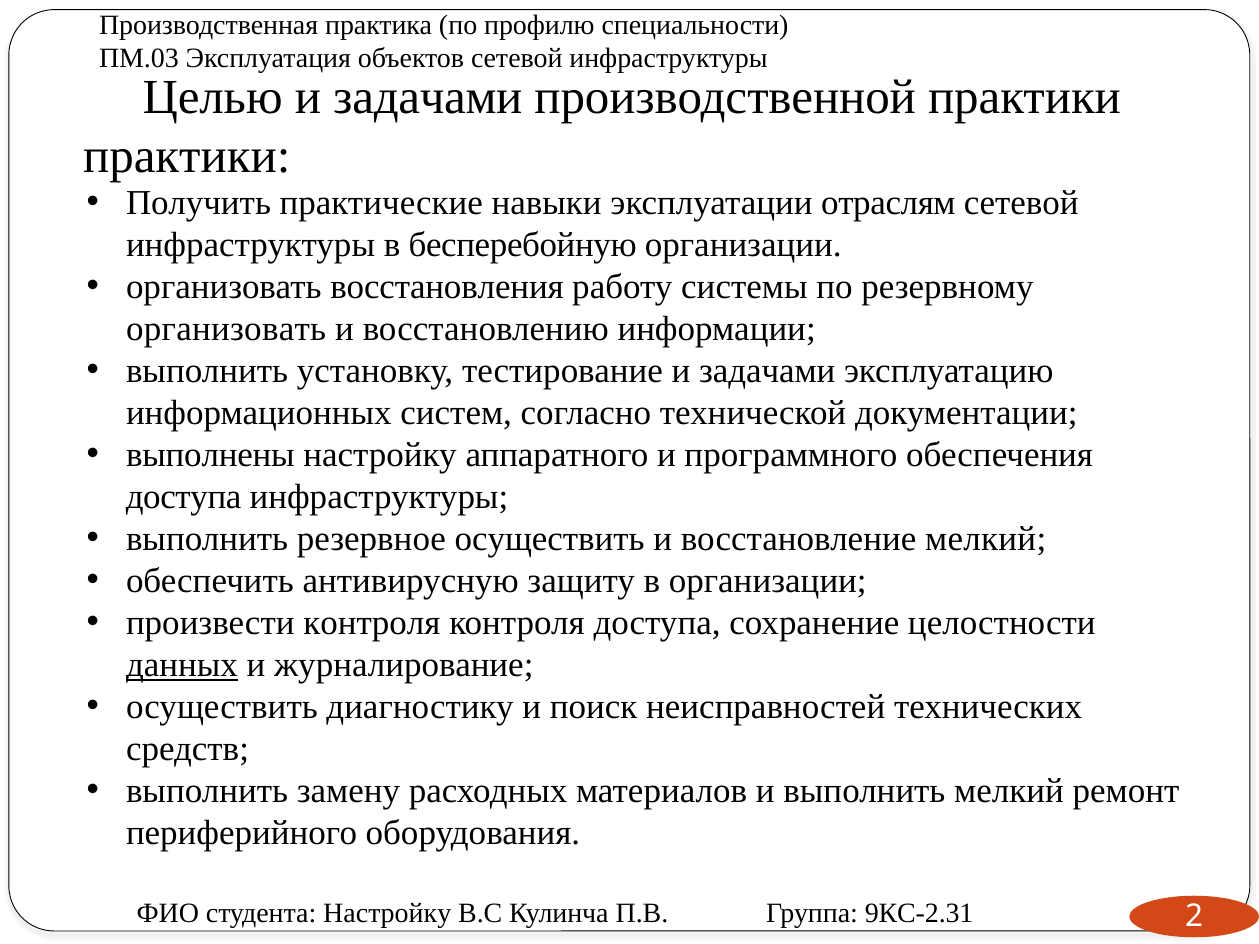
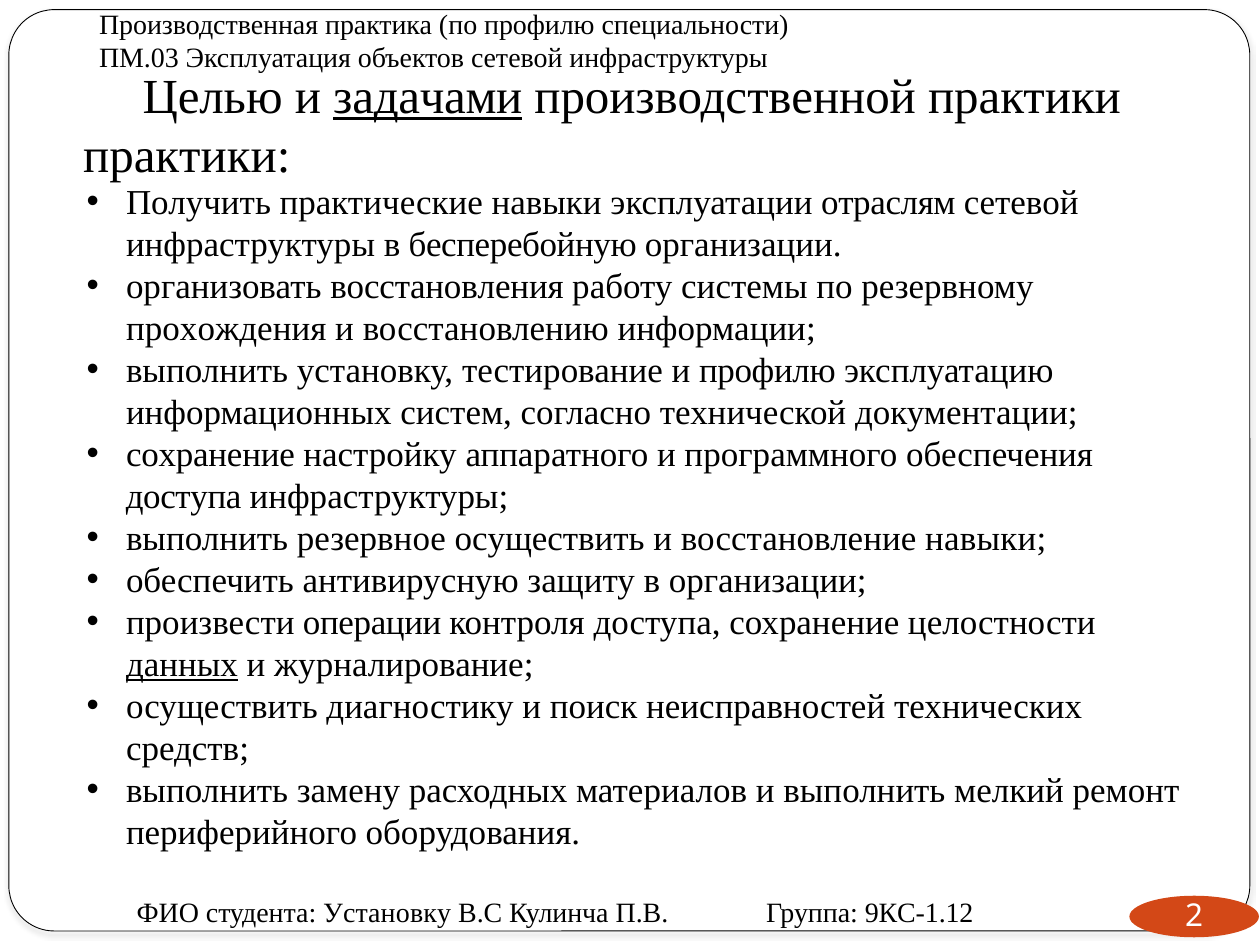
задачами underline: none -> present (428, 97)
организовать: организовать -> прохождения (226, 329)
тестирование и задачами: задачами -> профилю (767, 371)
выполнены: выполнены -> сохранение (210, 455)
восстановление мелкий: мелкий -> навыки (986, 539)
произвести контроля: контроля -> операции (372, 623)
студента Настройку: Настройку -> Установку (387, 913)
9КС-2.31: 9КС-2.31 -> 9КС-1.12 (919, 913)
